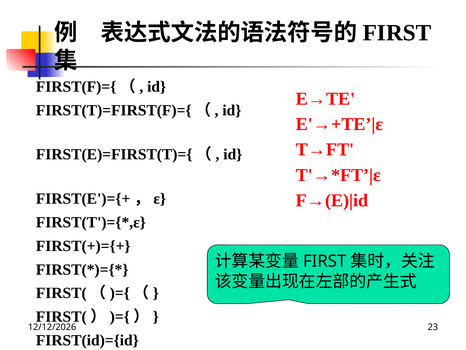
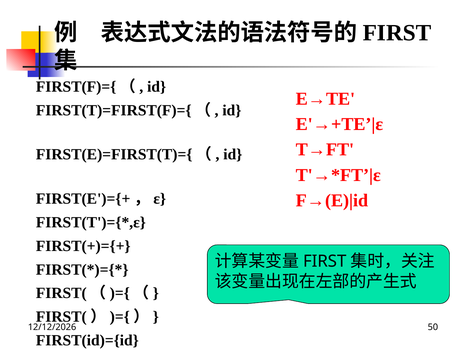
23: 23 -> 50 (433, 327)
